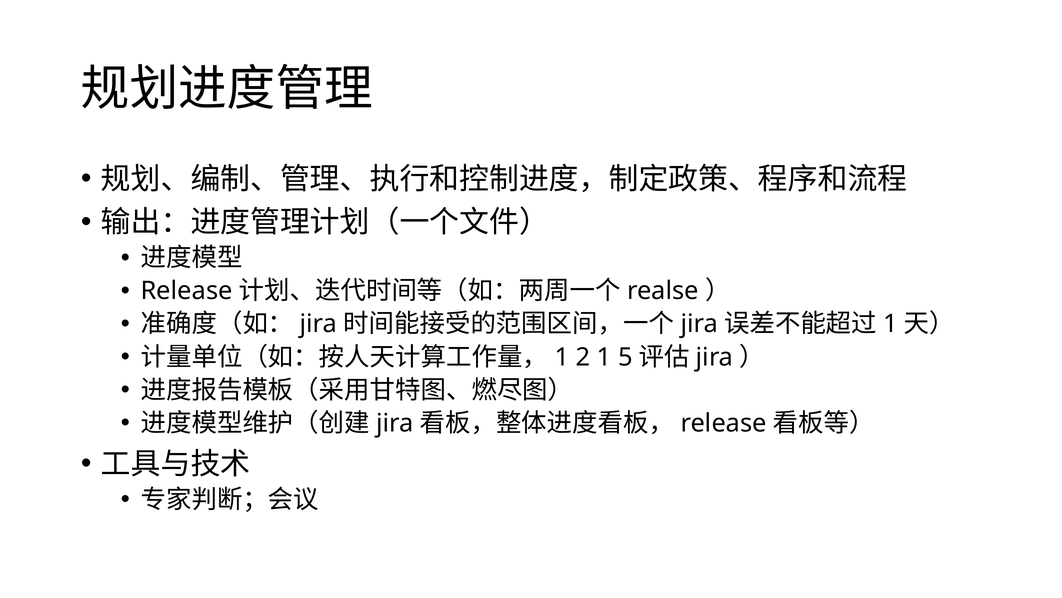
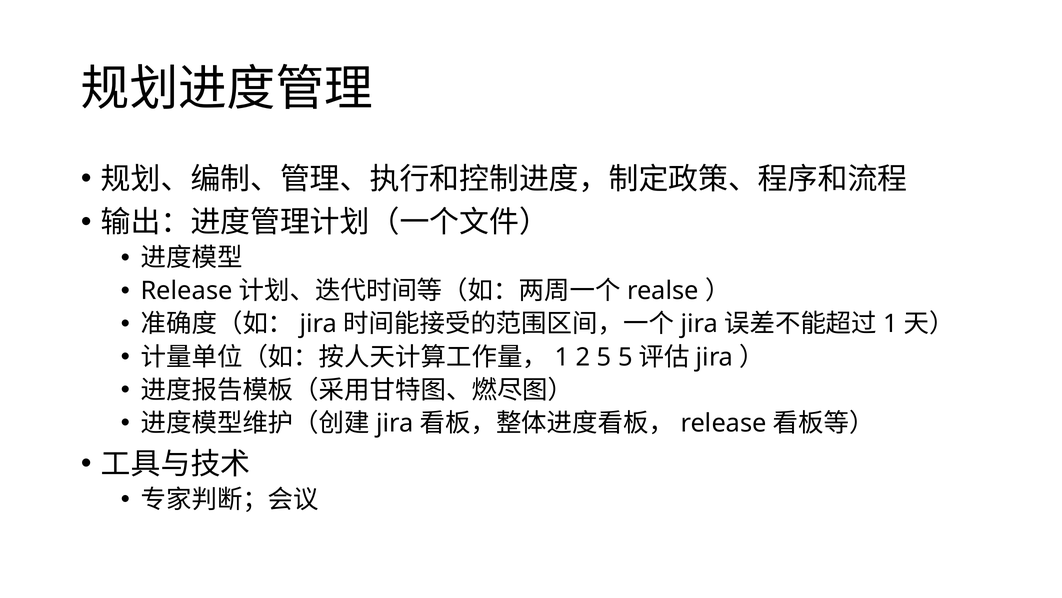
2 1: 1 -> 5 (604, 357)
